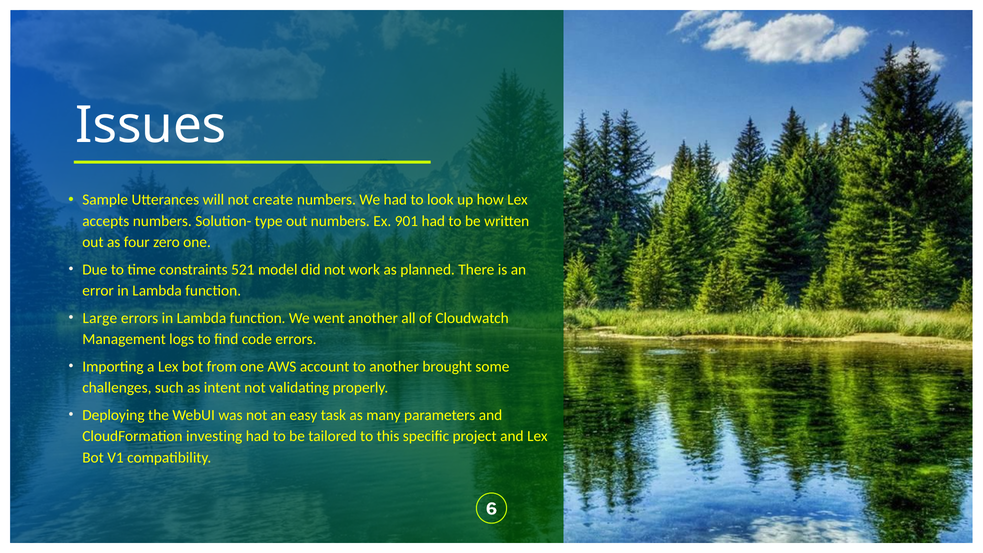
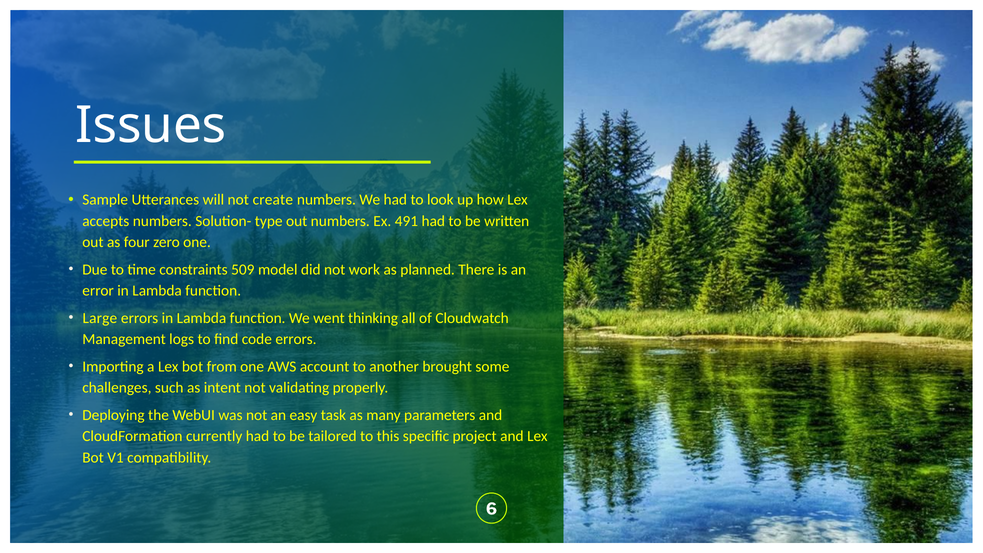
901: 901 -> 491 (406, 221)
521: 521 -> 509 (243, 270)
went another: another -> thinking (373, 318)
investing: investing -> currently (214, 436)
